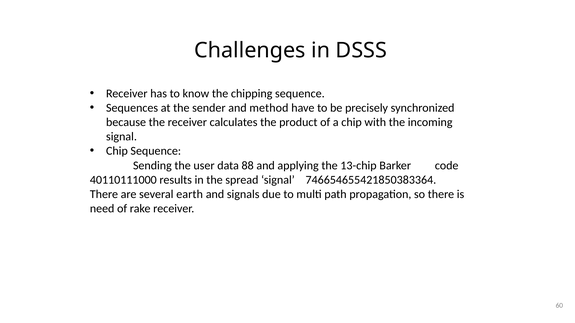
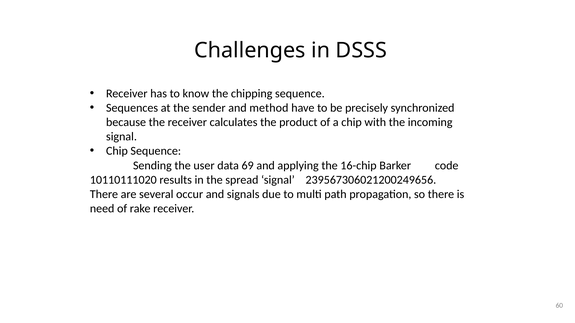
88: 88 -> 69 (248, 166)
13-chip: 13-chip -> 16-chip (359, 166)
40110111000: 40110111000 -> 10110111020 (123, 180)
746654655421850383364: 746654655421850383364 -> 239567306021200249656 (371, 180)
earth: earth -> occur (190, 194)
